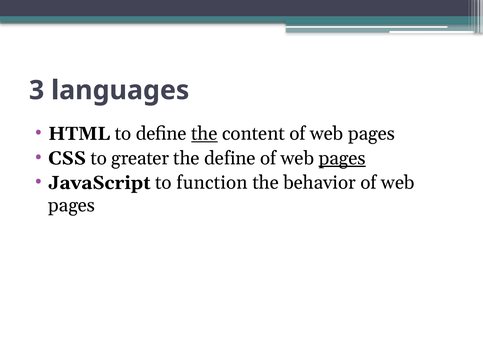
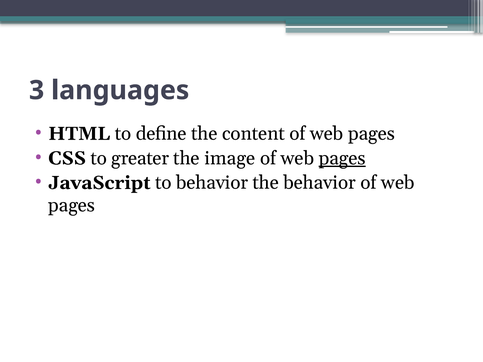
the underline: present -> none (204, 134)
the define: define -> image (230, 158)
to function: function -> behavior (212, 183)
